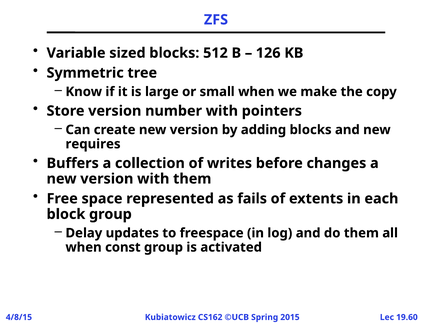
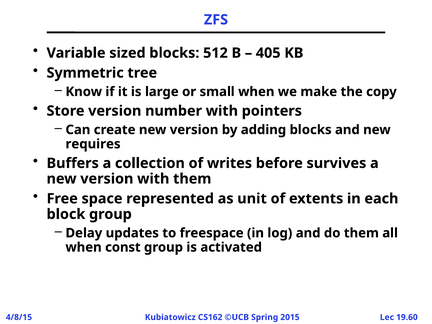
126: 126 -> 405 (268, 53)
changes: changes -> survives (336, 163)
fails: fails -> unit (252, 199)
